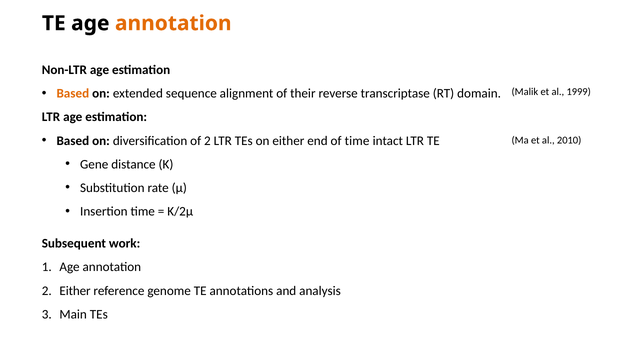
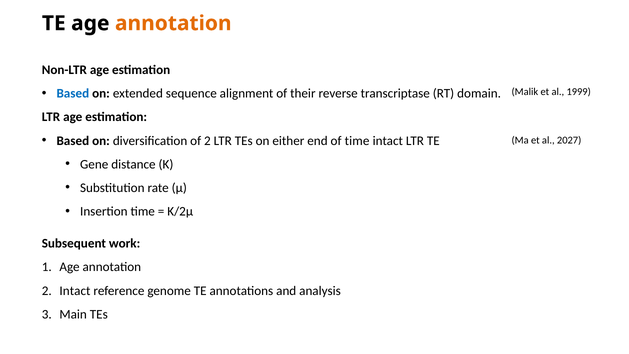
Based colour: orange -> blue (73, 93)
2010: 2010 -> 2027 (569, 140)
2 Either: Either -> Intact (75, 291)
